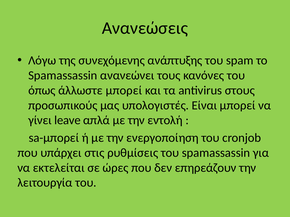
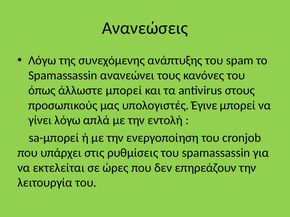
Είναι: Είναι -> Έγινε (204, 106)
γίνει leave: leave -> λόγω (68, 121)
